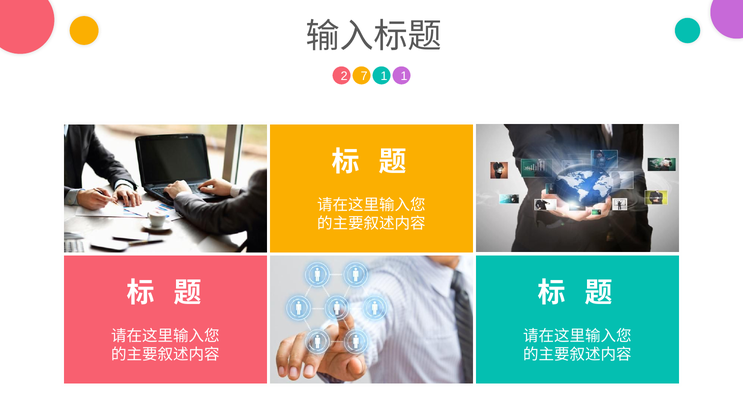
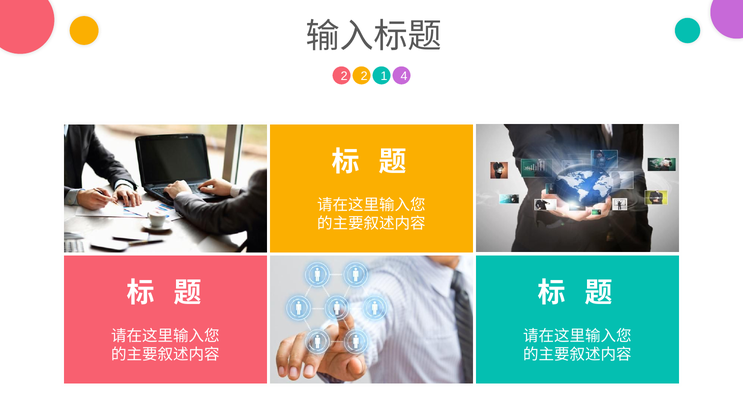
2 7: 7 -> 2 (364, 76)
1 1: 1 -> 4 (404, 76)
